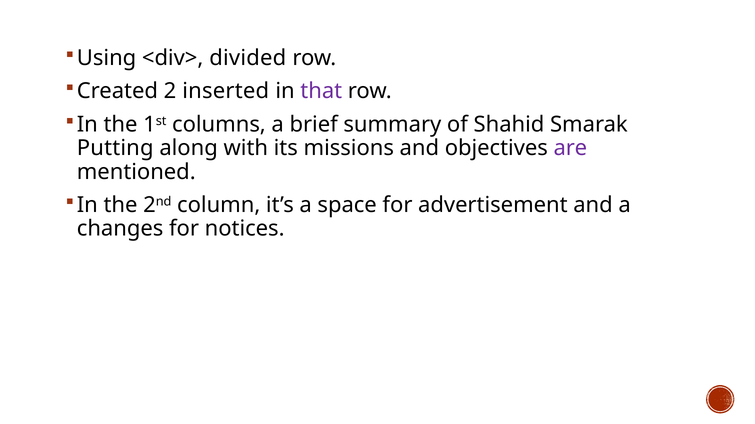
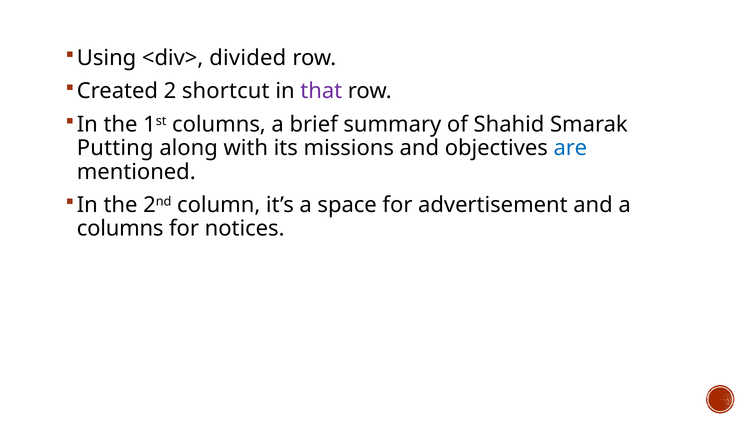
inserted: inserted -> shortcut (226, 91)
are colour: purple -> blue (570, 148)
changes: changes -> columns (120, 229)
